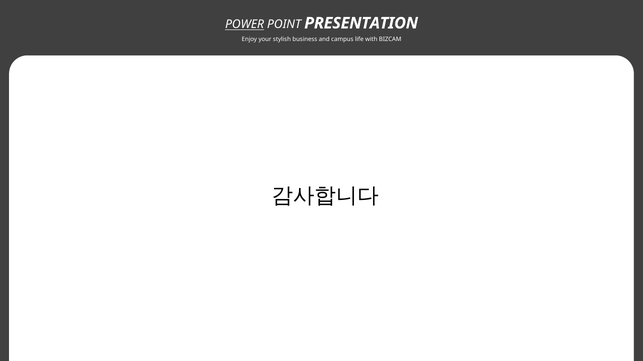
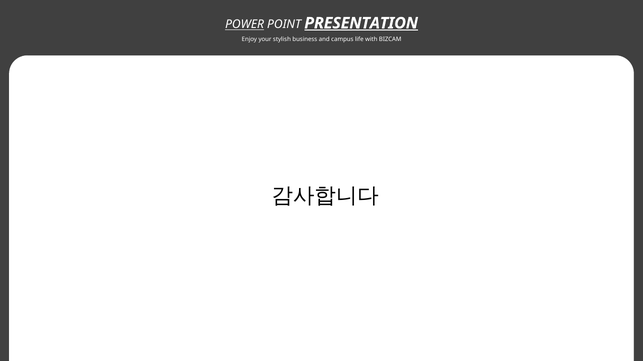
PRESENTATION underline: none -> present (361, 23)
